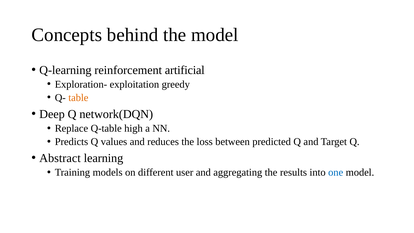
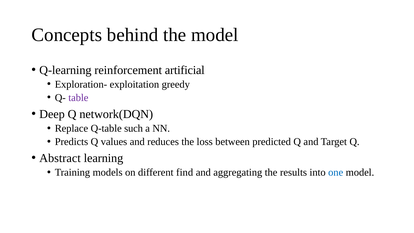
table colour: orange -> purple (78, 98)
high: high -> such (134, 128)
user: user -> find (185, 172)
